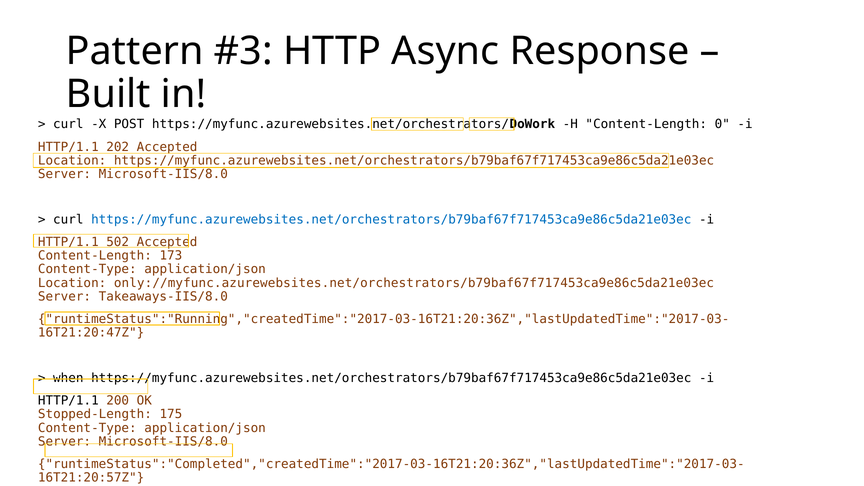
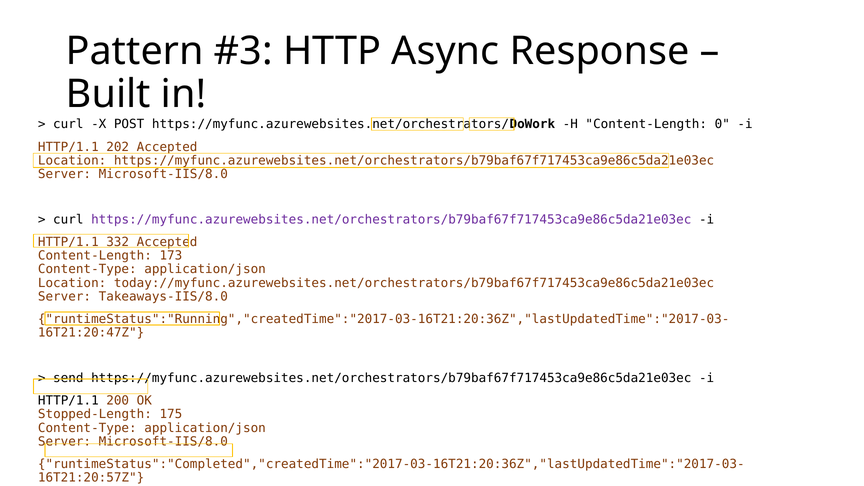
https://myfunc.azurewebsites.net/orchestrators/b79baf67f717453ca9e86c5da21e03ec colour: blue -> purple (391, 219)
502: 502 -> 332 (118, 242)
only://myfunc.azurewebsites.net/orchestrators/b79baf67f717453ca9e86c5da21e03ec: only://myfunc.azurewebsites.net/orchestrators/b79baf67f717453ca9e86c5da21e03ec -> today://myfunc.azurewebsites.net/orchestrators/b79baf67f717453ca9e86c5da21e03ec (414, 283)
when: when -> send (68, 378)
